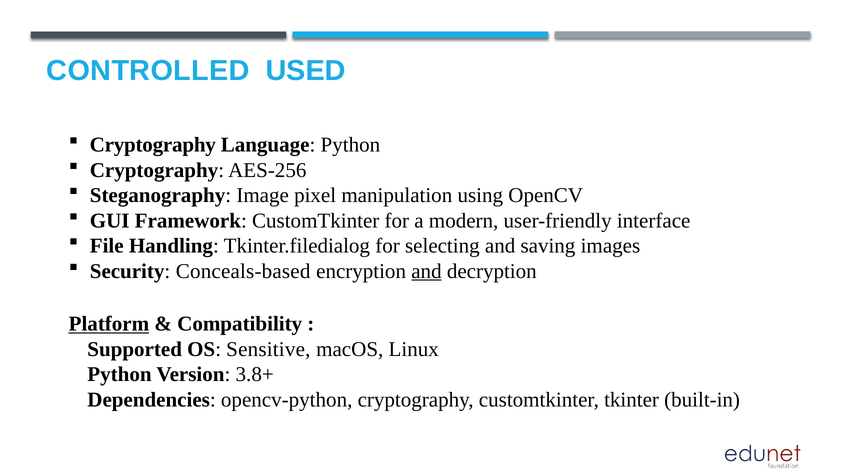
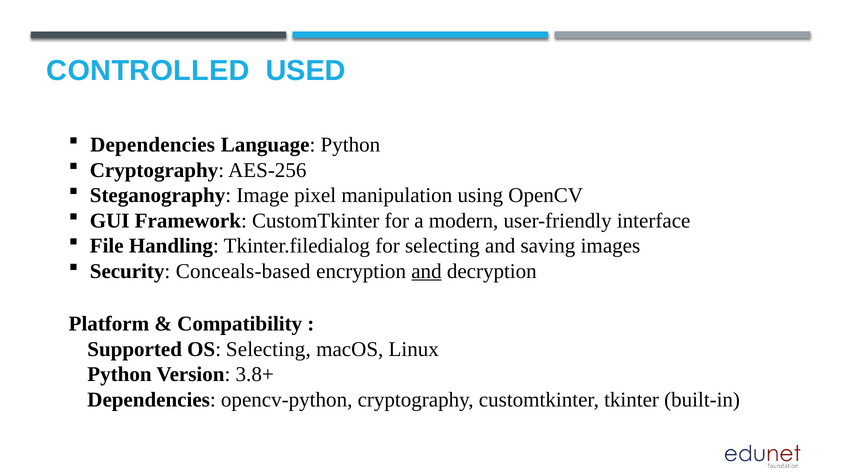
Cryptography: Cryptography -> Dependencies (153, 145)
Platform underline: present -> none (109, 324)
OS Sensitive: Sensitive -> Selecting (268, 349)
